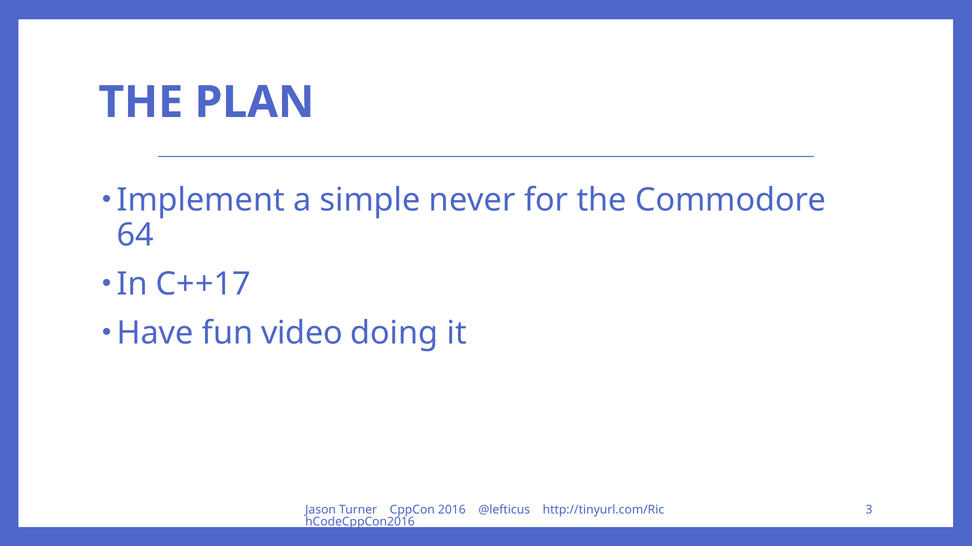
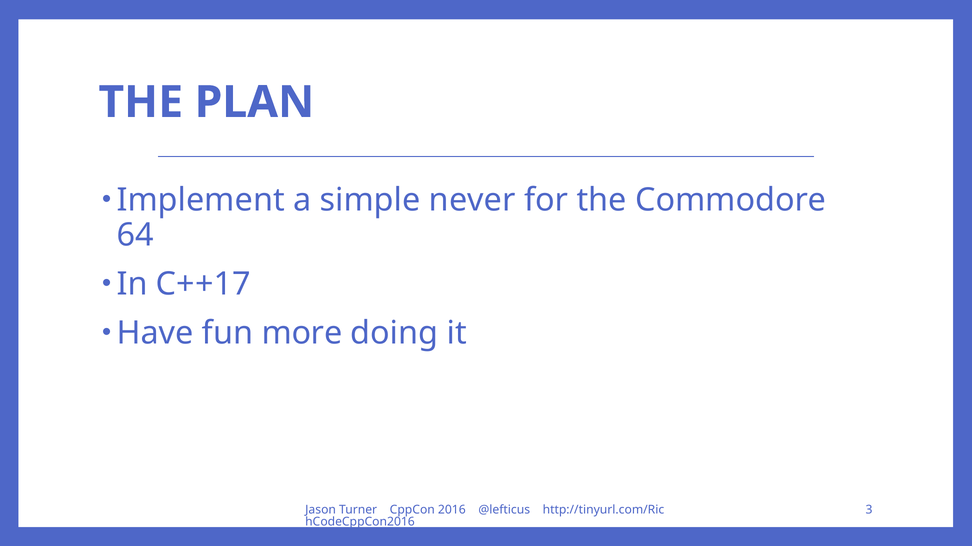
video: video -> more (302, 334)
